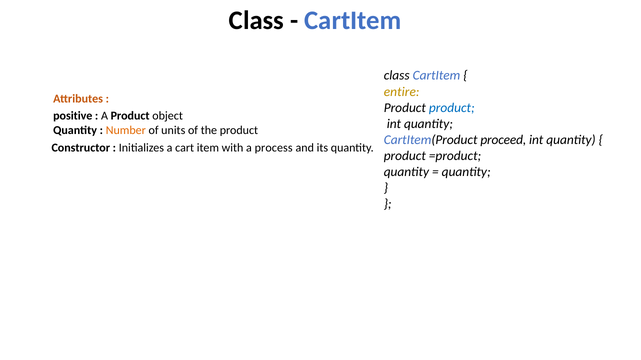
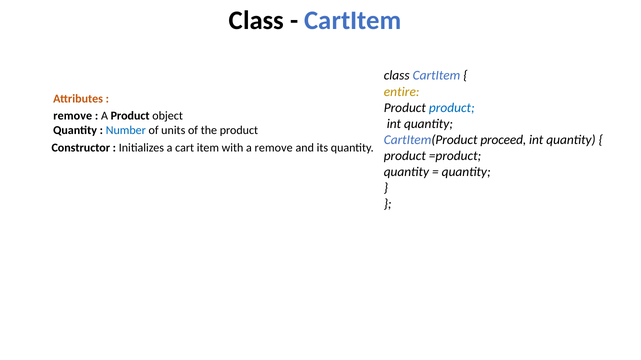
positive: positive -> remove (73, 116)
Number colour: orange -> blue (126, 130)
a process: process -> remove (274, 148)
